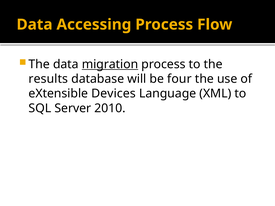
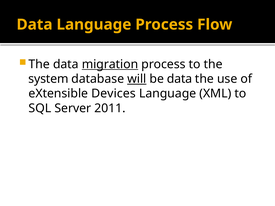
Data Accessing: Accessing -> Language (94, 25)
results: results -> system (48, 79)
will underline: none -> present (137, 79)
be four: four -> data (180, 79)
2010: 2010 -> 2011 (110, 108)
